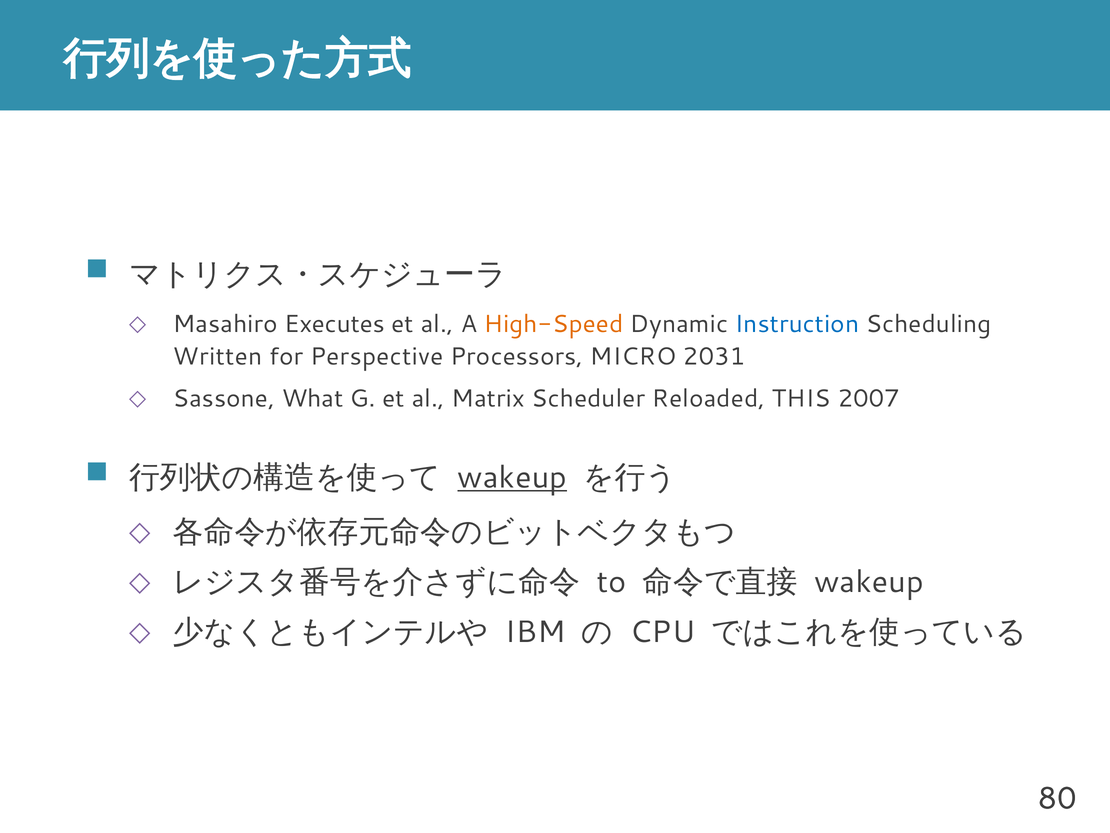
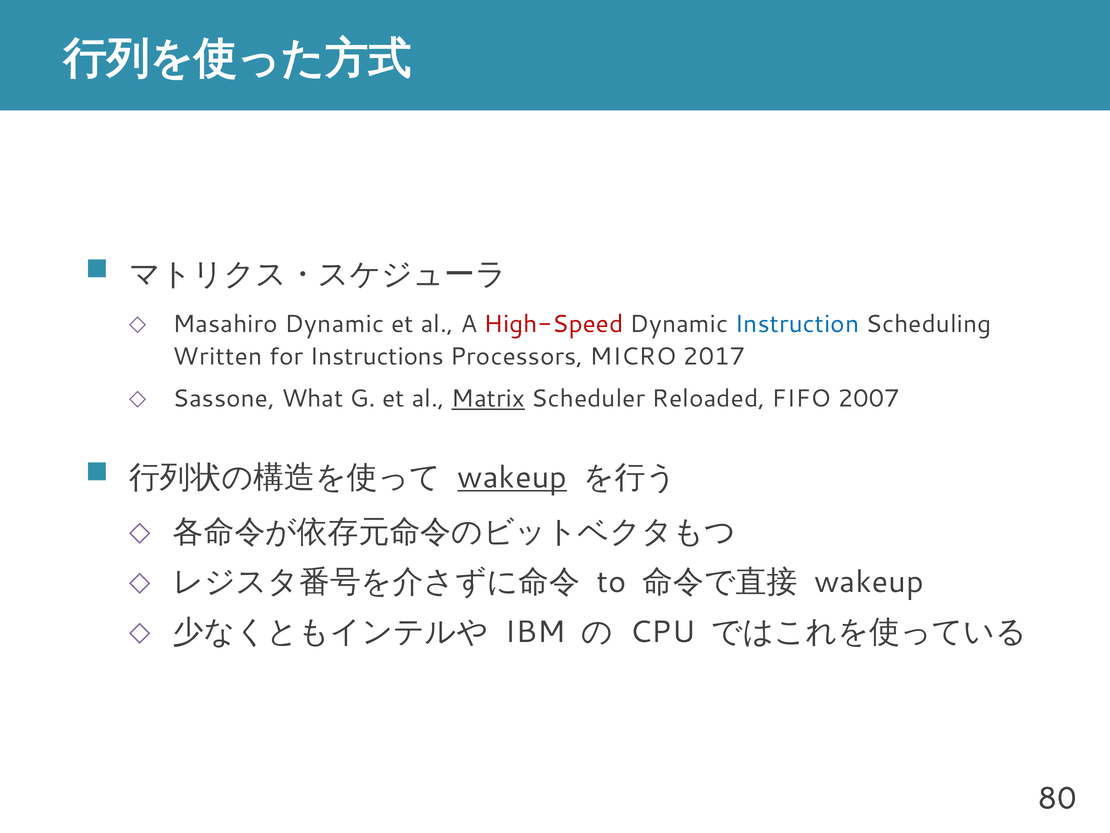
Masahiro Executes: Executes -> Dynamic (334, 324)
High-Speed colour: orange -> red (554, 324)
Perspective: Perspective -> Instructions (377, 356)
2031: 2031 -> 2017 (714, 356)
Matrix underline: none -> present (488, 398)
THIS: THIS -> FIFO (801, 398)
